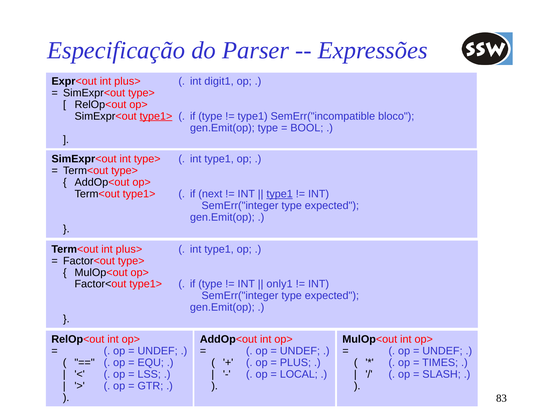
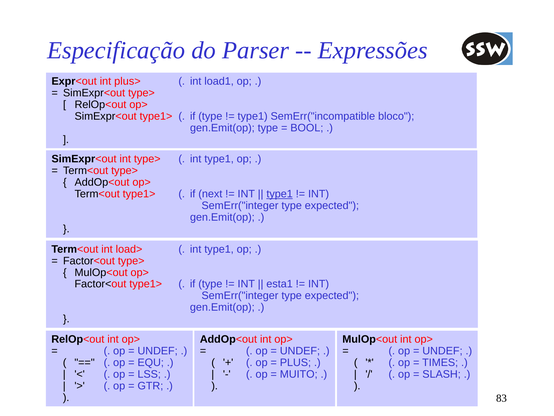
digit1: digit1 -> load1 (219, 81)
type1> underline: present -> none (156, 116)
Term<out int plus>: plus> -> load> (129, 249)
only1: only1 -> esta1 (280, 284)
LOCAL: LOCAL -> MUITO (299, 374)
